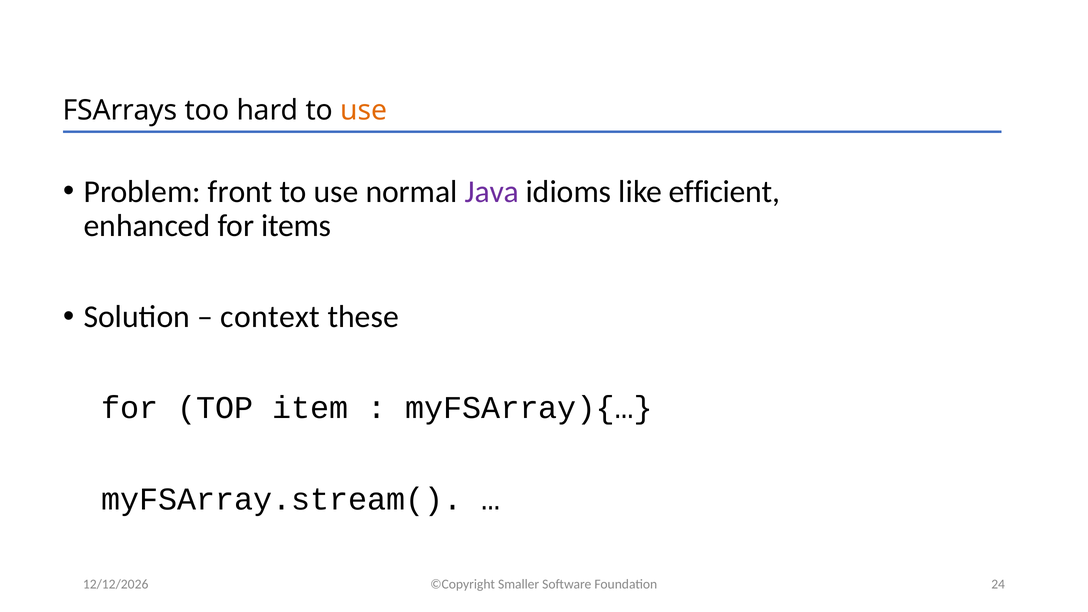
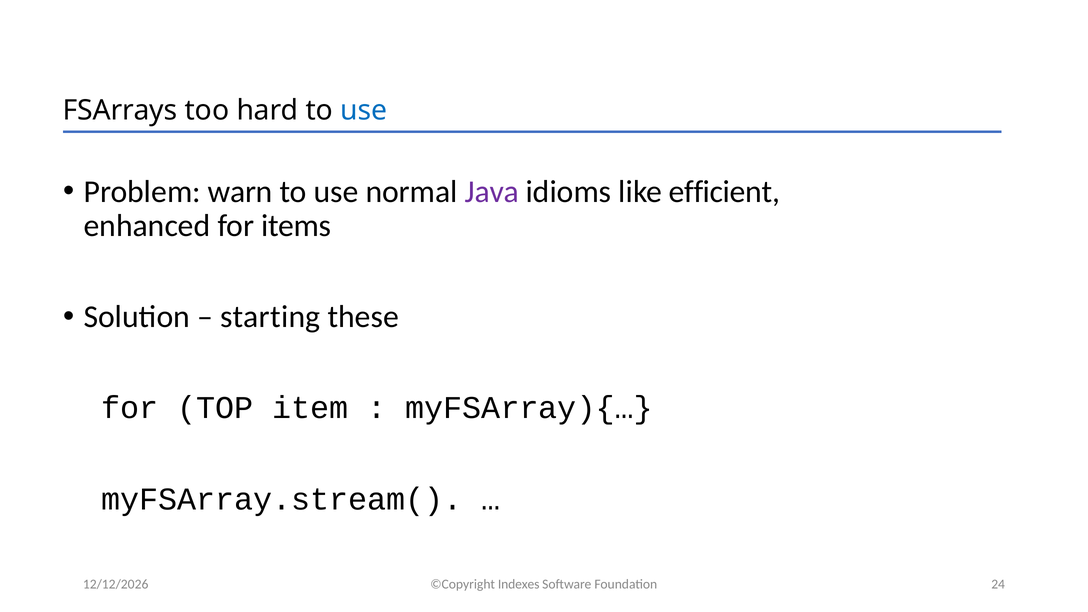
use colour: orange -> blue (364, 110)
front: front -> warn (240, 192)
context: context -> starting (270, 317)
Smaller: Smaller -> Indexes (519, 584)
